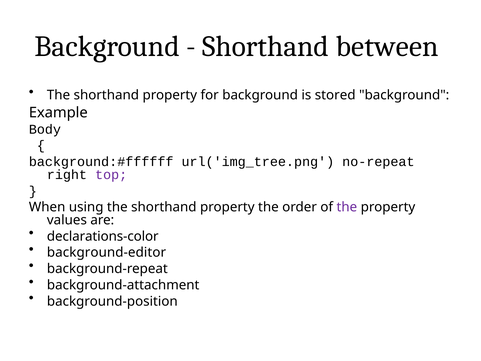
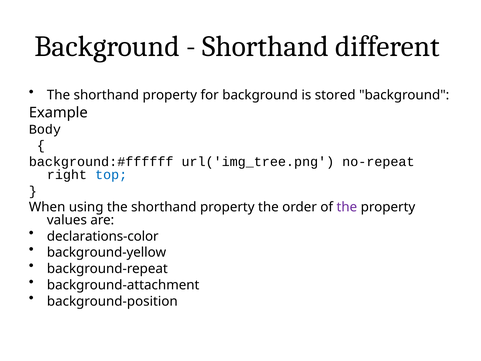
between: between -> different (387, 47)
top colour: purple -> blue (111, 175)
background-editor: background-editor -> background-yellow (107, 252)
